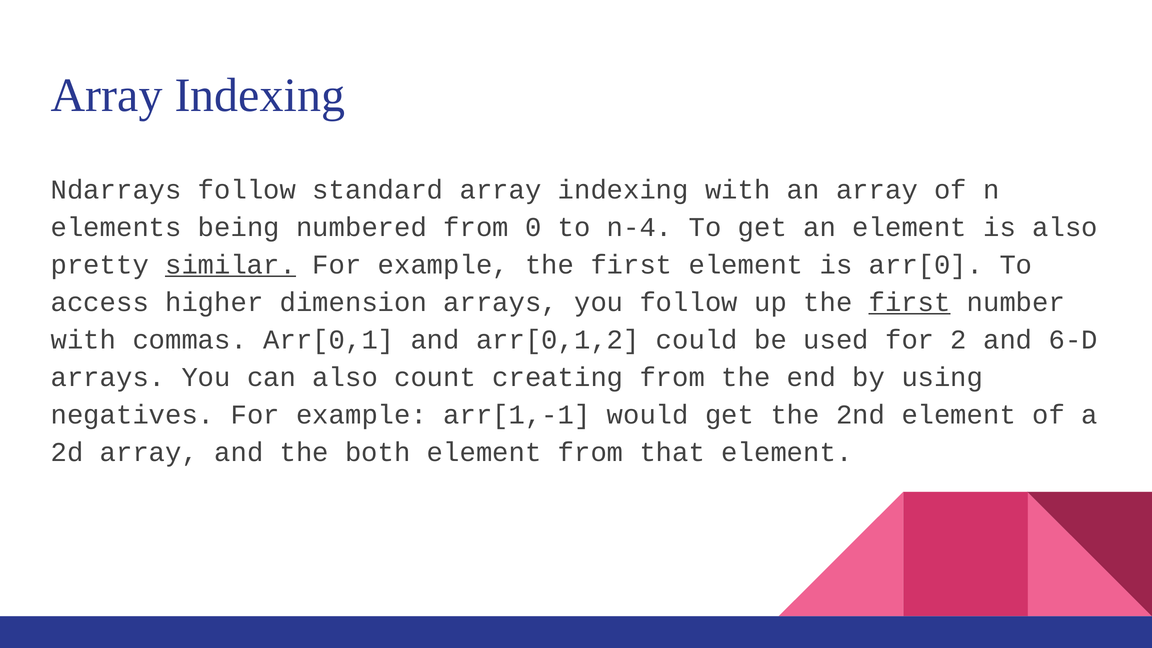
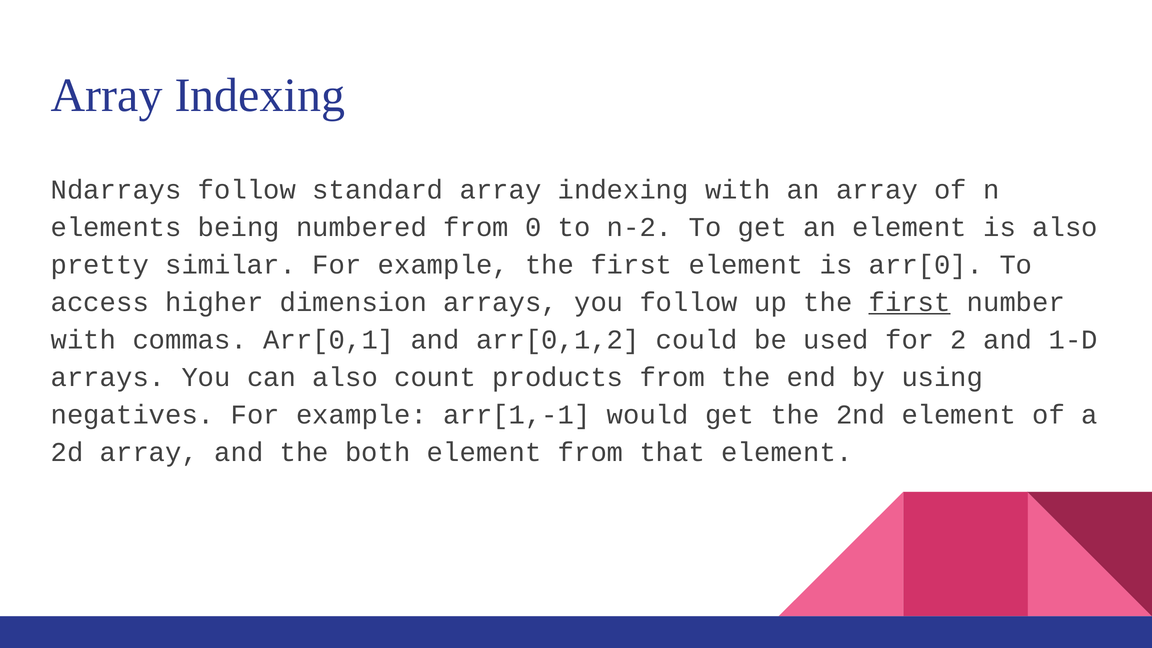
n-4: n-4 -> n-2 (640, 227)
similar underline: present -> none (231, 265)
6-D: 6-D -> 1-D (1073, 340)
creating: creating -> products (558, 377)
